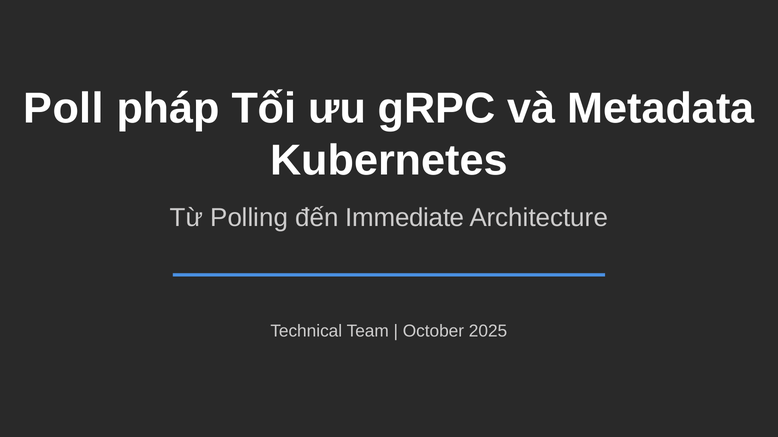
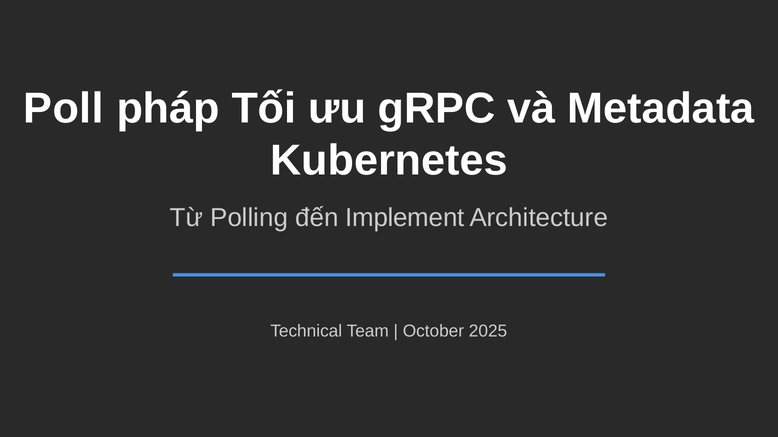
Immediate: Immediate -> Implement (405, 218)
